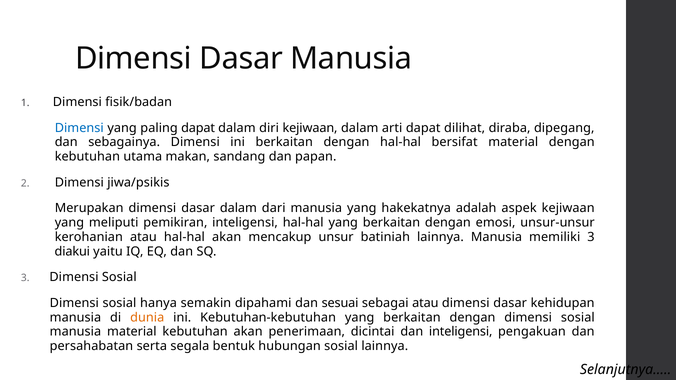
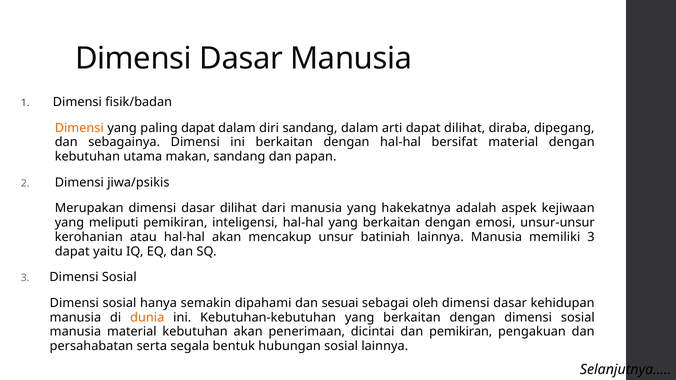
Dimensi colour: blue -> orange (79, 128)
diri kejiwaan: kejiwaan -> sandang (310, 128)
dasar dalam: dalam -> dilihat (238, 208)
diakui: diakui -> dapat (72, 252)
sebagai atau: atau -> oleh (425, 303)
dan inteligensi: inteligensi -> pemikiran (461, 332)
